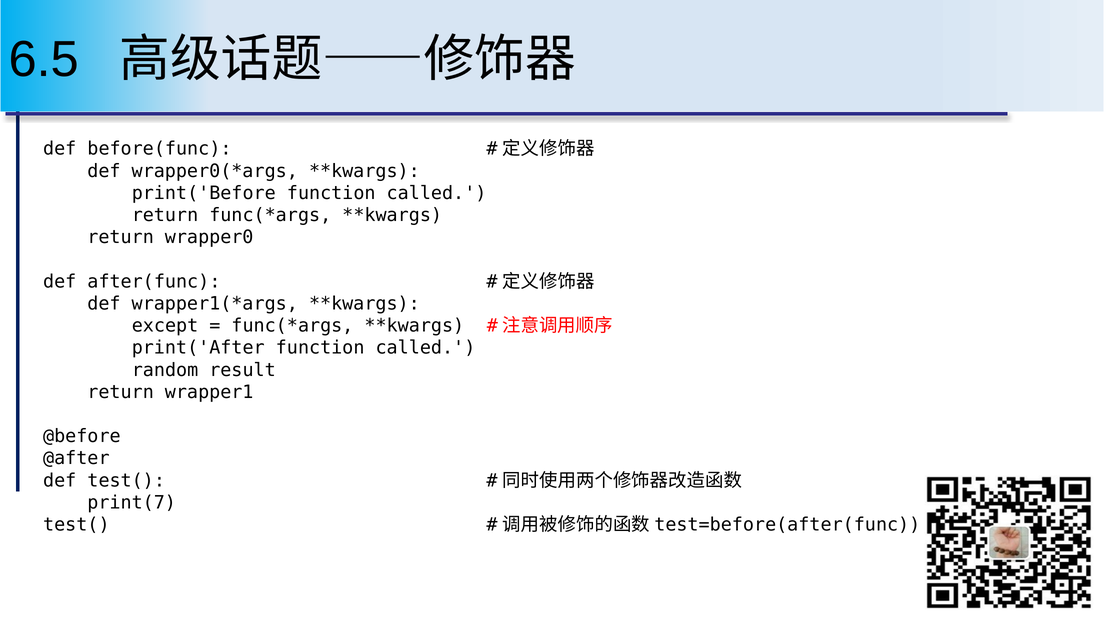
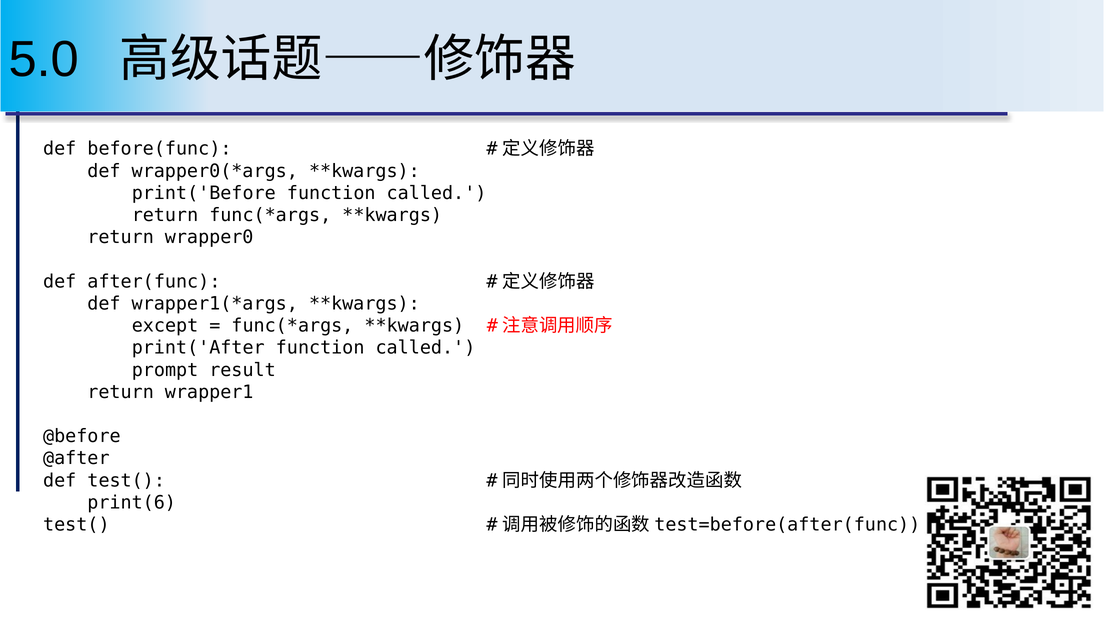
6.5: 6.5 -> 5.0 (44, 59)
random: random -> prompt (165, 370)
print(7: print(7 -> print(6 (132, 503)
